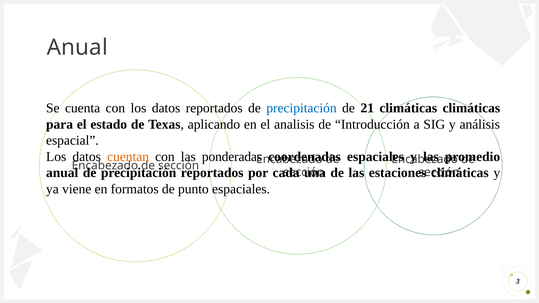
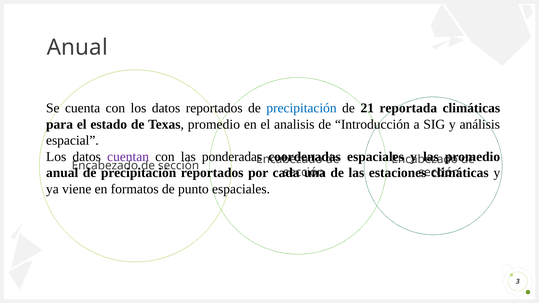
21 climáticas: climáticas -> reportada (408, 108)
Texas aplicando: aplicando -> promedio (214, 124)
cuentan colour: orange -> purple (128, 157)
